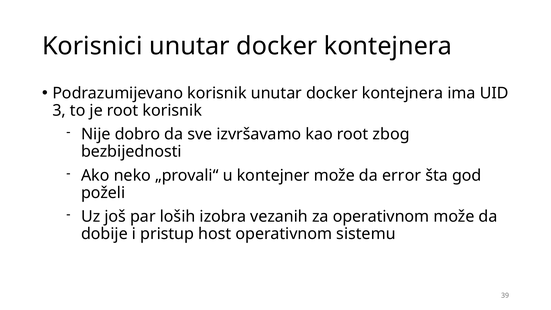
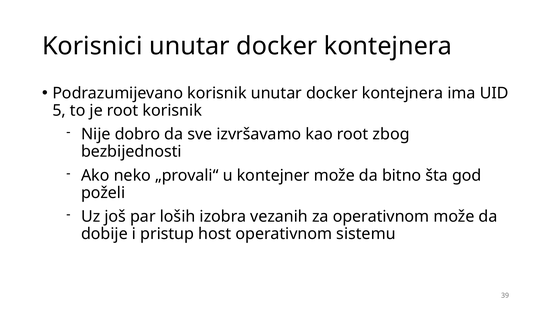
3: 3 -> 5 (59, 110)
error: error -> bitno (402, 175)
